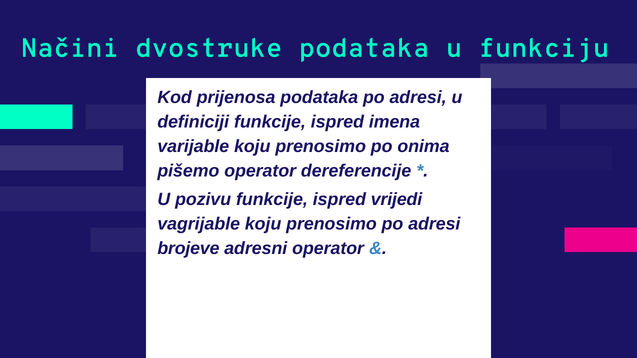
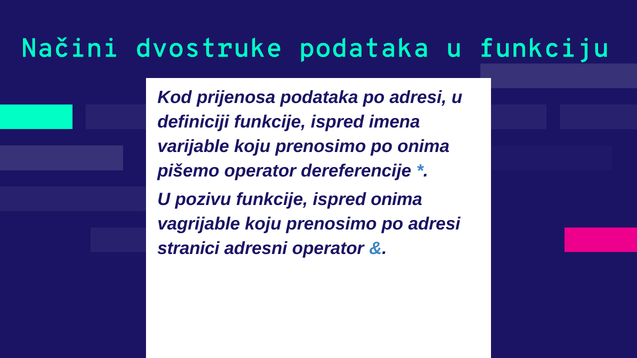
ispred vrijedi: vrijedi -> onima (397, 200)
brojeve: brojeve -> stranici (188, 249)
